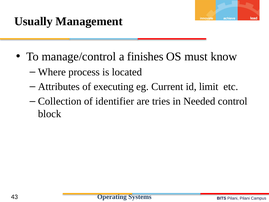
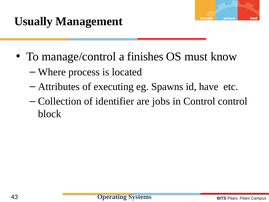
Current: Current -> Spawns (167, 87)
limit: limit -> have (209, 87)
tries: tries -> jobs (161, 101)
in Needed: Needed -> Control (199, 101)
